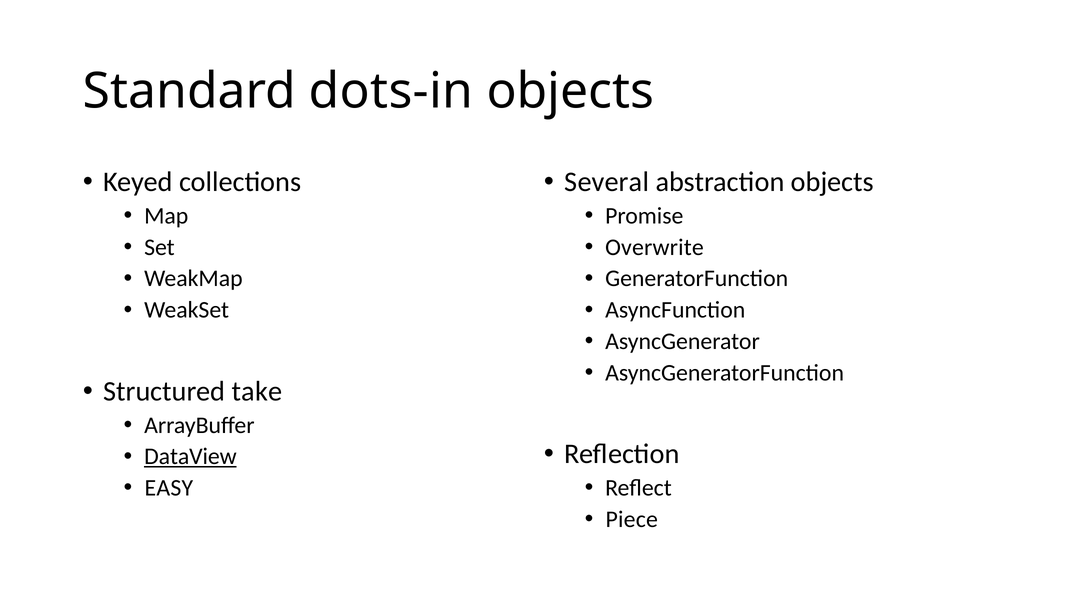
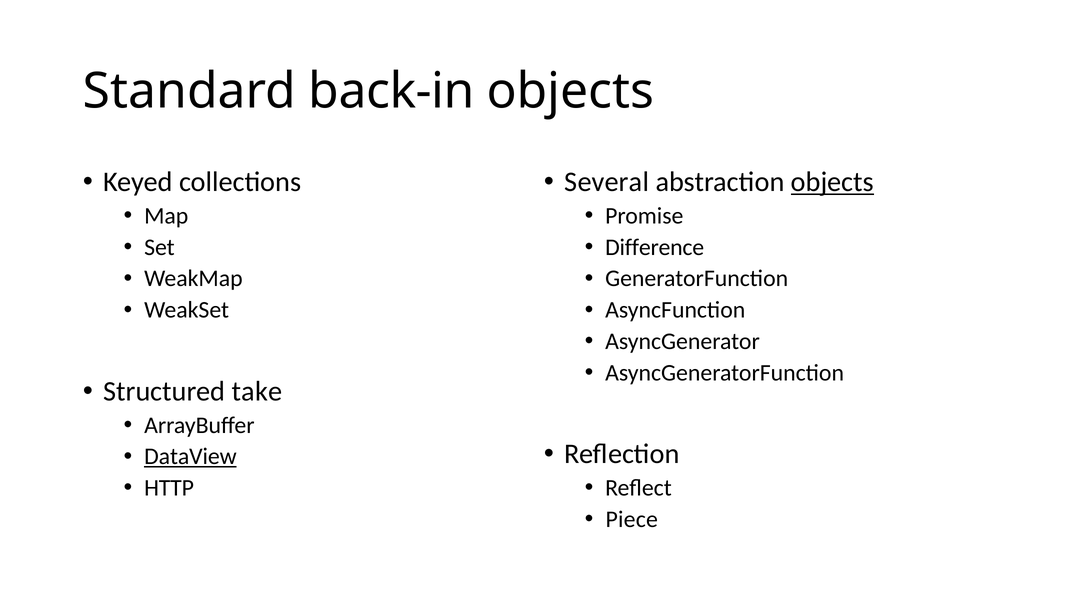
dots-in: dots-in -> back-in (391, 91)
objects underline: none -> present (832, 182)
Overwrite: Overwrite -> Difference (655, 247)
EASY: EASY -> HTTP (169, 488)
